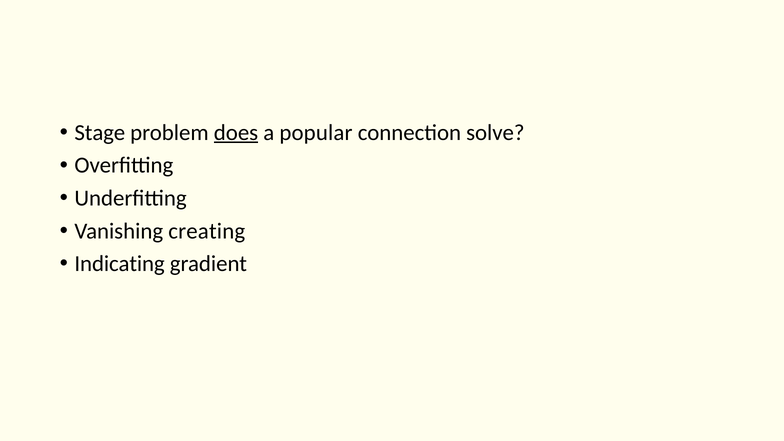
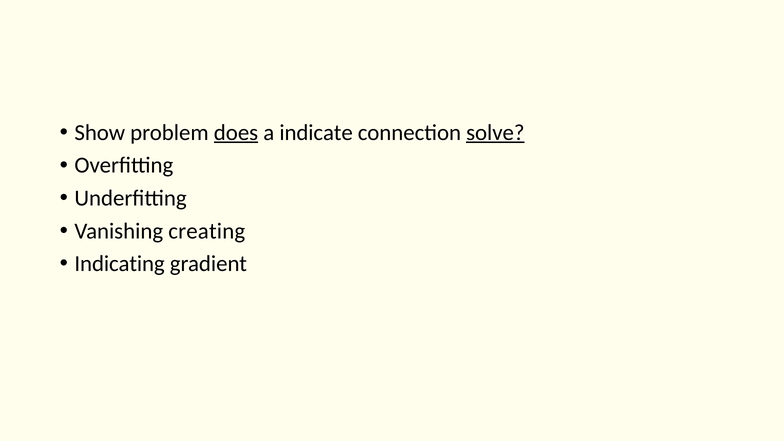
Stage: Stage -> Show (100, 133)
popular: popular -> indicate (316, 133)
solve underline: none -> present (495, 133)
